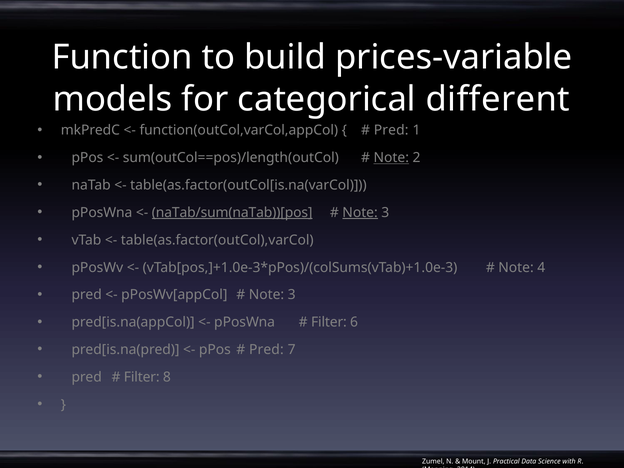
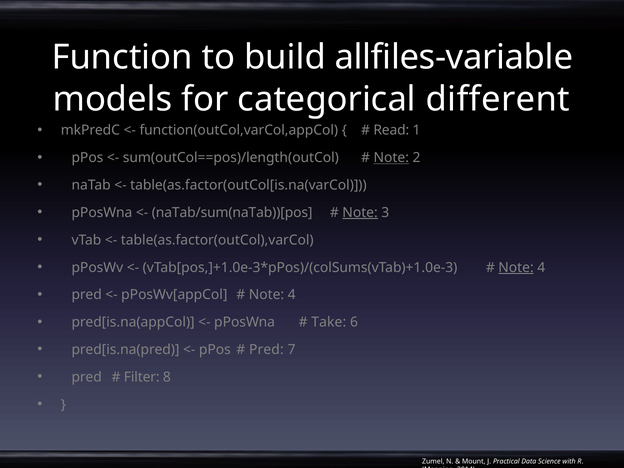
prices-variable: prices-variable -> allfiles-variable (454, 58)
Pred: Pred -> Read (391, 130)
naTab/sum(naTab))[pos underline: present -> none (232, 213)
Note underline: none -> present (516, 267)
3: 3 -> 4 (292, 295)
Filter: Filter -> Take (329, 322)
